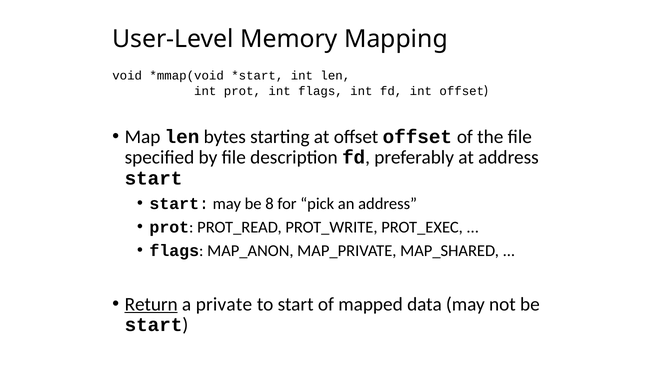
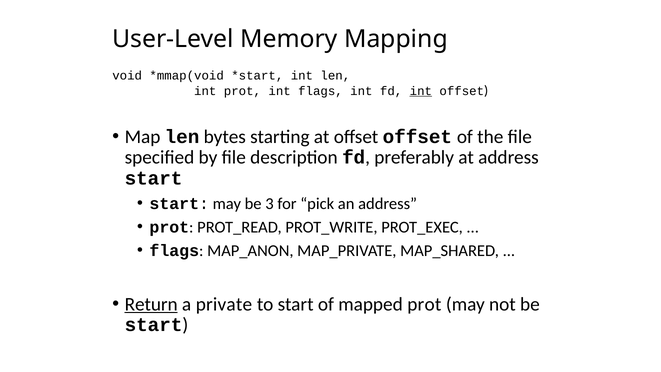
int underline: none -> present (421, 91)
8: 8 -> 3 (269, 204)
mapped data: data -> prot (424, 304)
